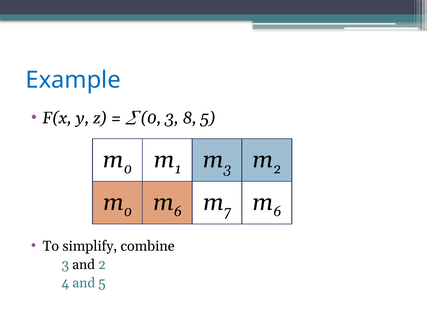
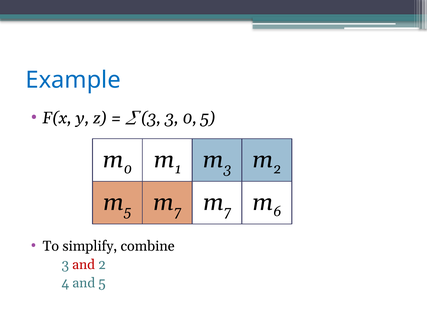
0: 0 -> 3 (151, 118)
3 8: 8 -> 0 (190, 118)
0: 0 -> 5 (128, 212)
6: 6 -> 7 (178, 212)
and colour: black -> red (84, 265)
